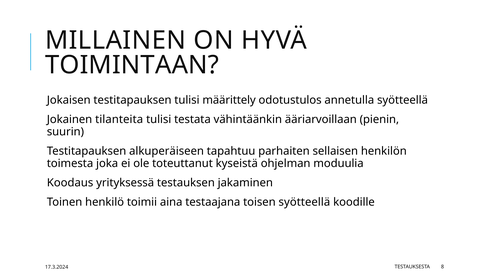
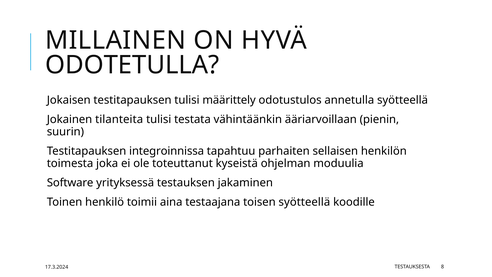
TOIMINTAAN: TOIMINTAAN -> ODOTETULLA (132, 65)
alkuperäiseen: alkuperäiseen -> integroinnissa (167, 151)
Koodaus: Koodaus -> Software (70, 183)
